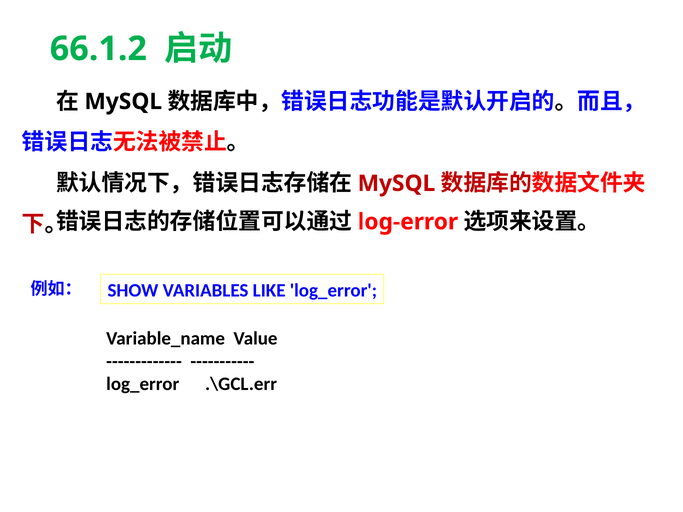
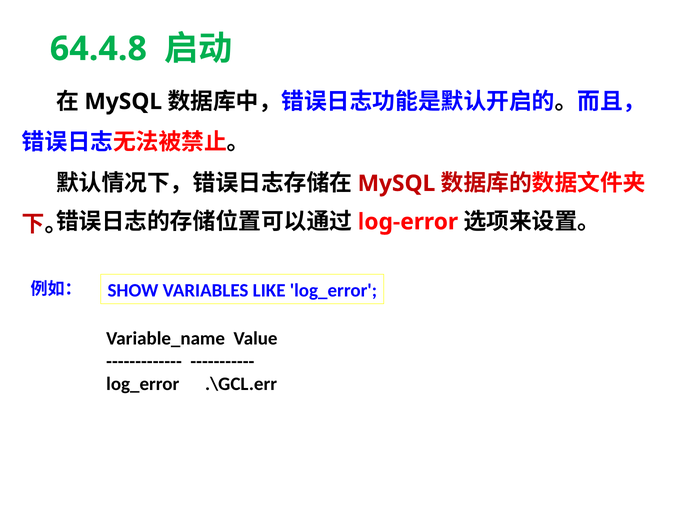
66.1.2: 66.1.2 -> 64.4.8 (98, 49)
